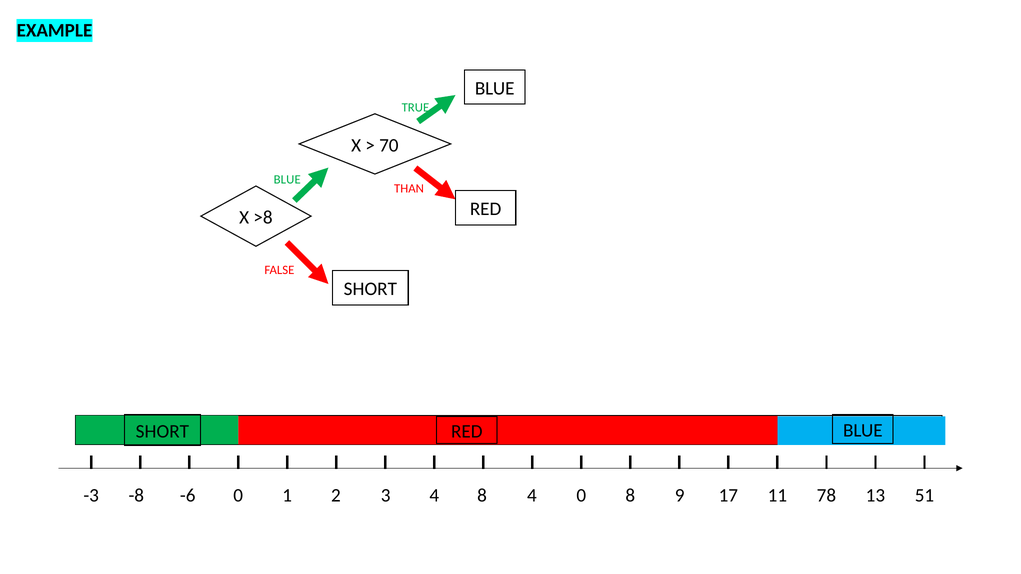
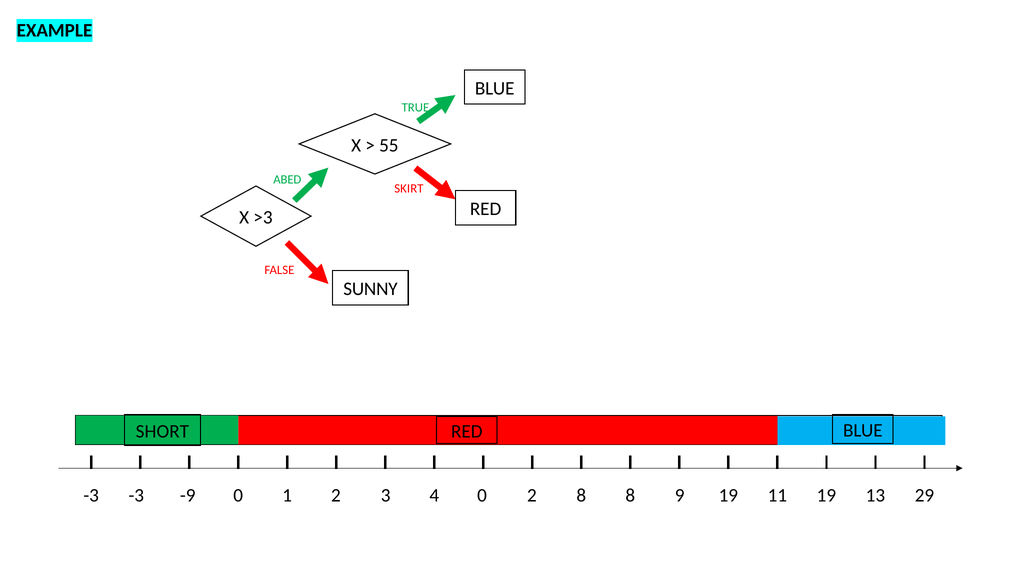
70: 70 -> 55 (389, 145)
BLUE: BLUE -> ABED (287, 180)
THAN: THAN -> SKIRT (409, 188)
>8: >8 -> >3 (263, 218)
SHORT: SHORT -> SUNNY (370, 289)
-8: -8 -> -3 (136, 495)
-6: -6 -> -9 (188, 495)
4 8: 8 -> 0 (482, 495)
0 4: 4 -> 2 (532, 495)
1 0: 0 -> 8 (581, 495)
9 17: 17 -> 19 (728, 495)
11 78: 78 -> 19 (826, 495)
51: 51 -> 29 (924, 495)
